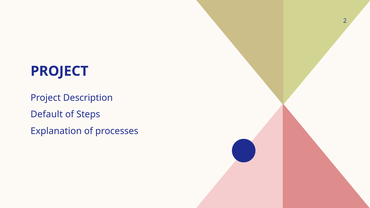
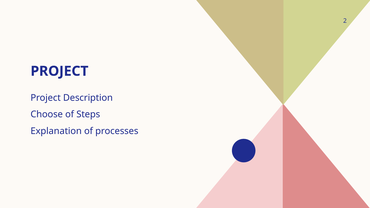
Default: Default -> Choose (47, 114)
